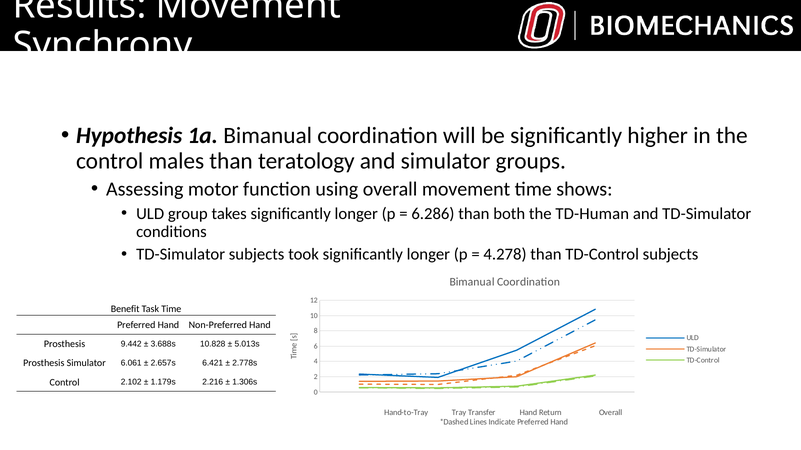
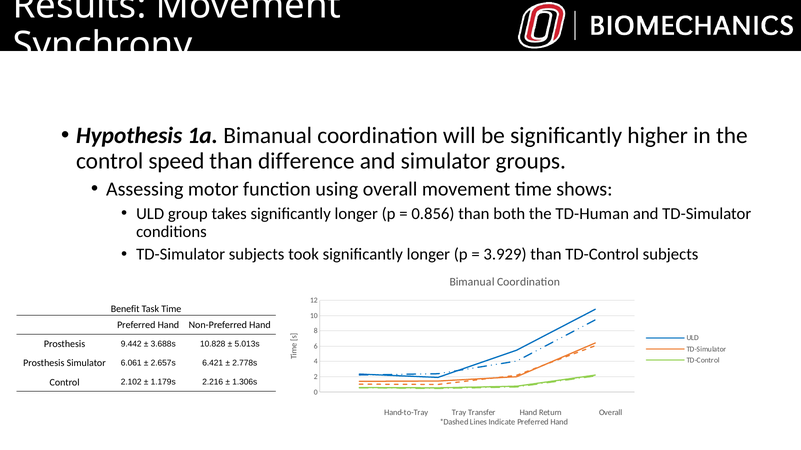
males: males -> speed (176, 161)
teratology: teratology -> difference (306, 161)
6.286: 6.286 -> 0.856 (433, 214)
4.278: 4.278 -> 3.929 (505, 255)
